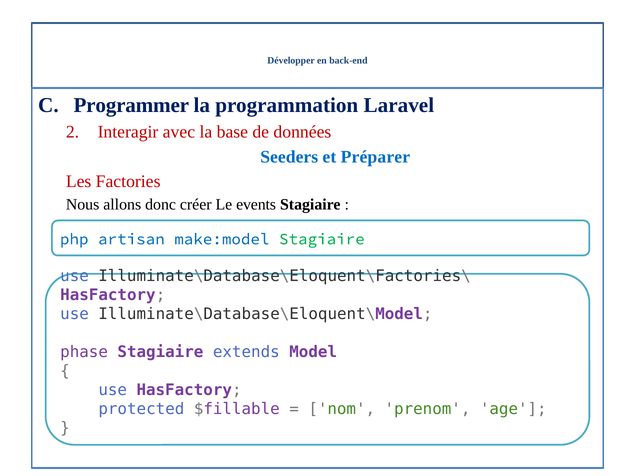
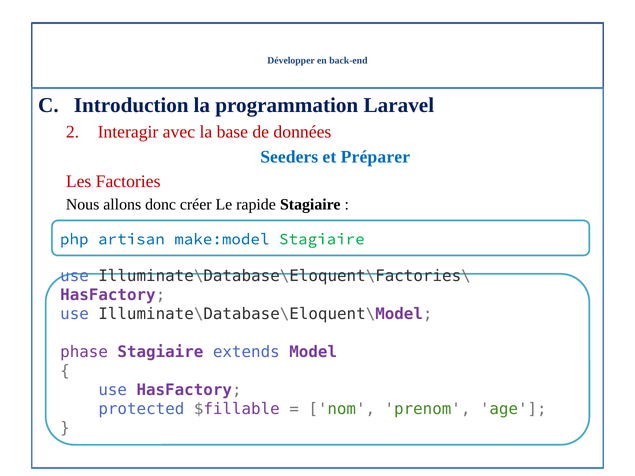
Programmer: Programmer -> Introduction (131, 105)
events: events -> rapide (256, 205)
